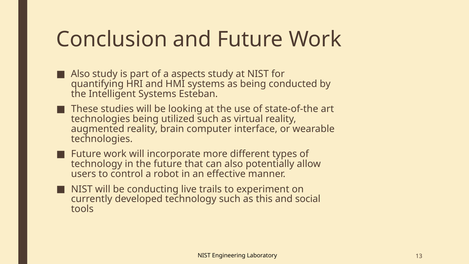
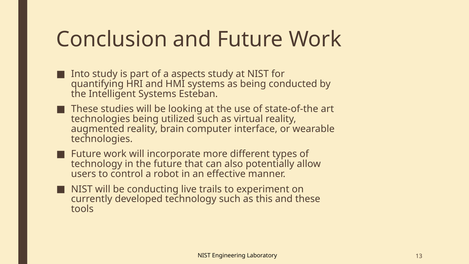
Also: Also -> Into (80, 74)
and social: social -> these (308, 199)
